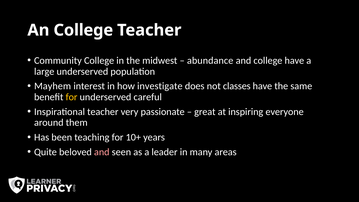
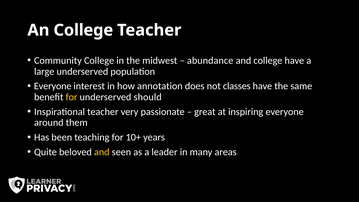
Mayhem: Mayhem -> Everyone (53, 86)
investigate: investigate -> annotation (160, 86)
careful: careful -> should (148, 97)
and colour: pink -> yellow (102, 152)
